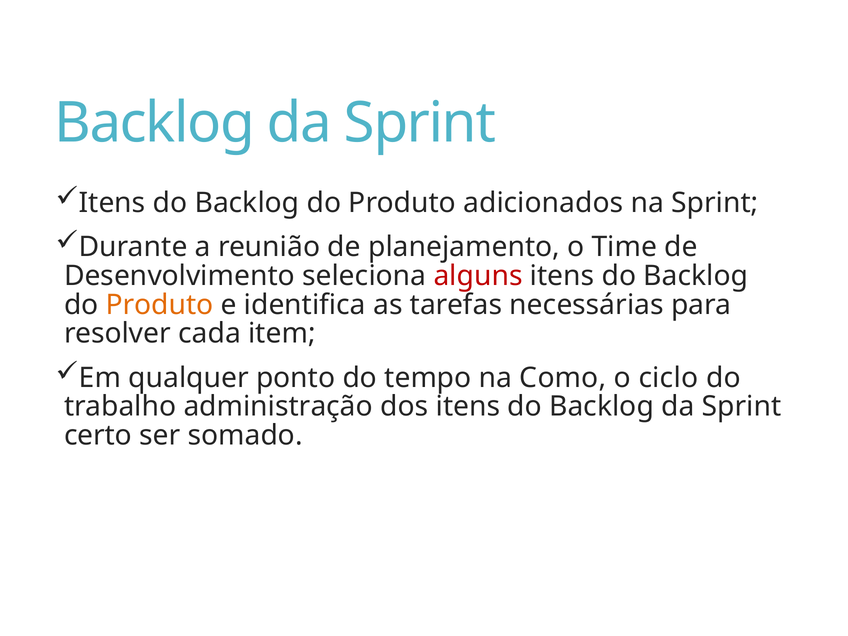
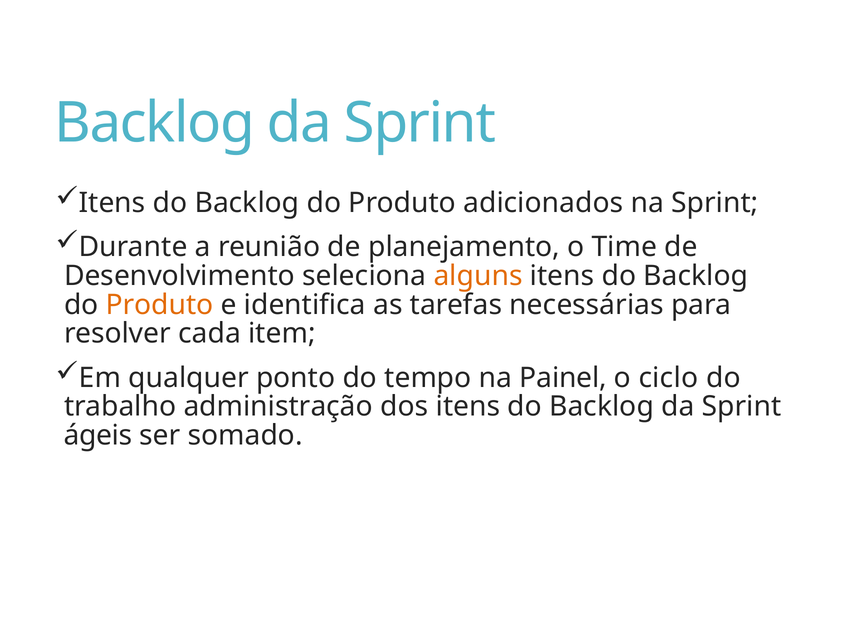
alguns colour: red -> orange (478, 276)
Como: Como -> Painel (563, 378)
certo: certo -> ágeis (98, 435)
